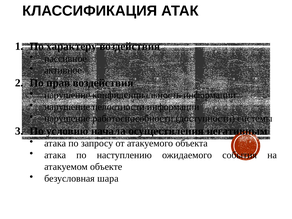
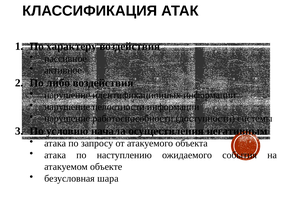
прав: прав -> либо (58, 83)
конфиденциальность: конфиденциальность -> идентификационных (137, 95)
